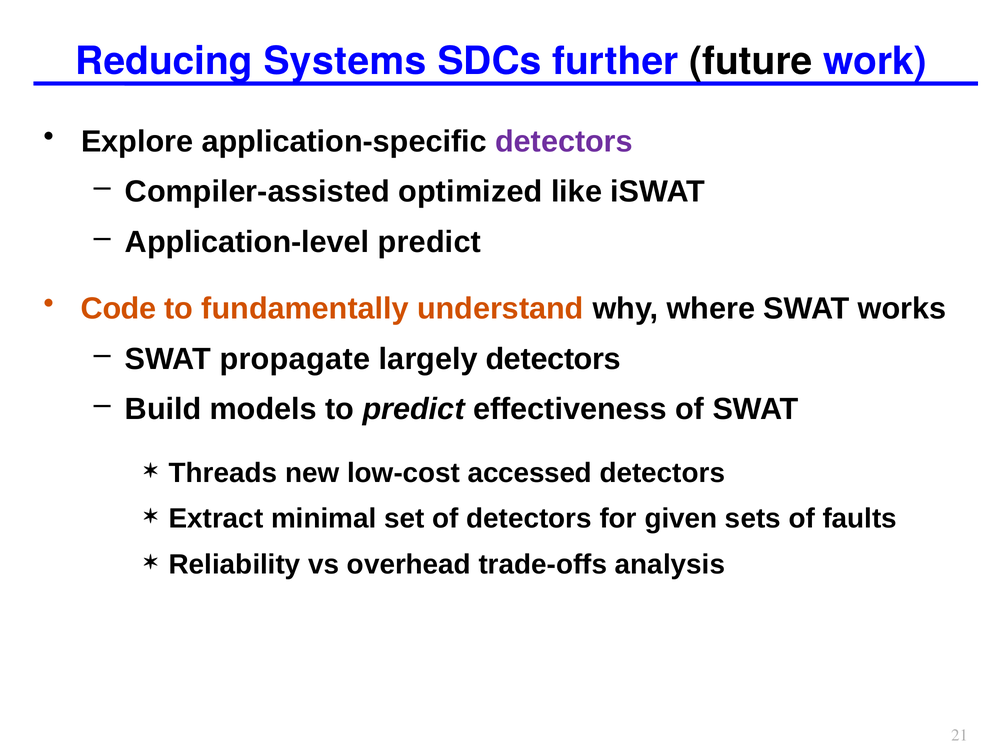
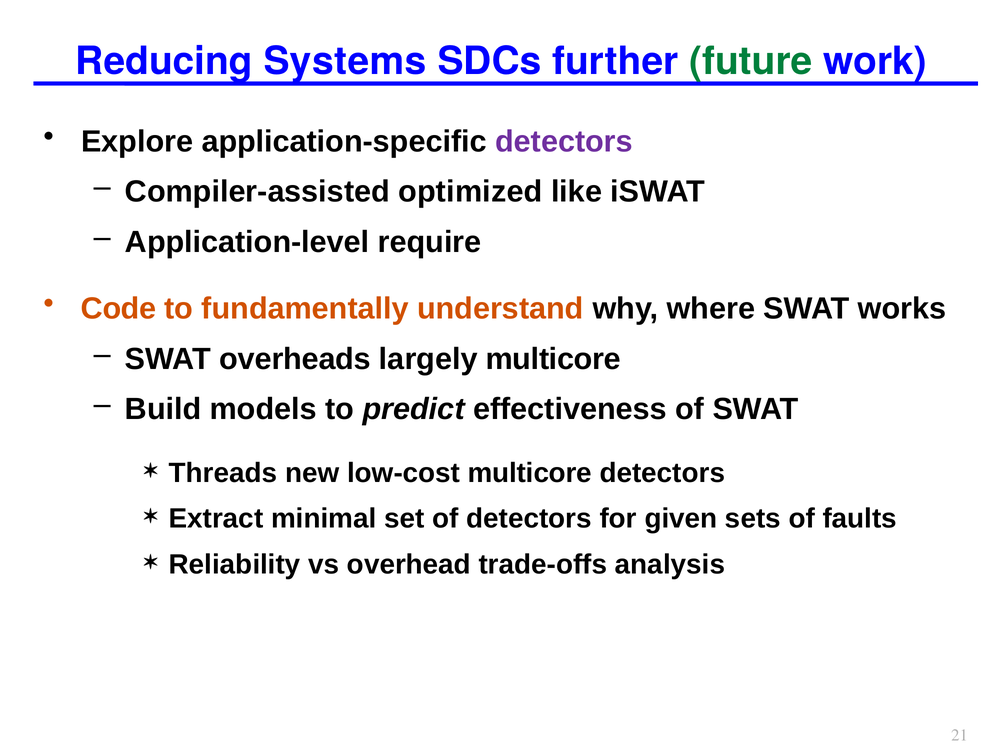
future colour: black -> green (751, 61)
Application-level predict: predict -> require (430, 242)
propagate: propagate -> overheads (295, 359)
largely detectors: detectors -> multicore (553, 359)
low-cost accessed: accessed -> multicore (530, 473)
